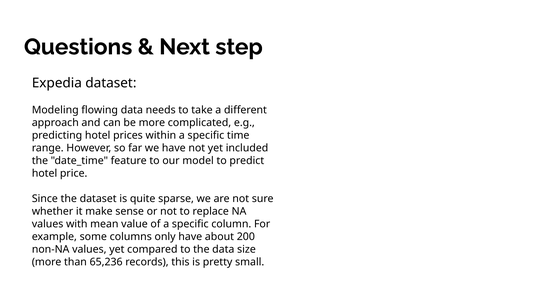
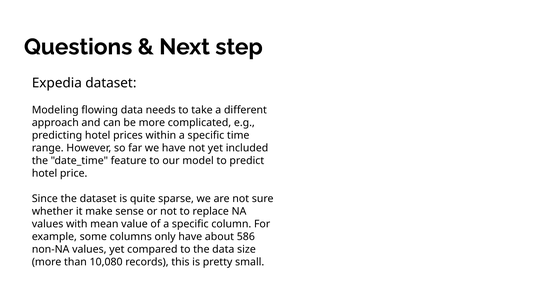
200: 200 -> 586 (246, 237)
65,236: 65,236 -> 10,080 (106, 262)
